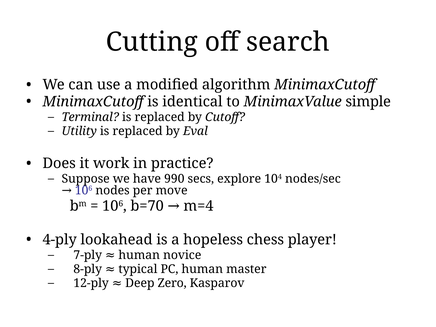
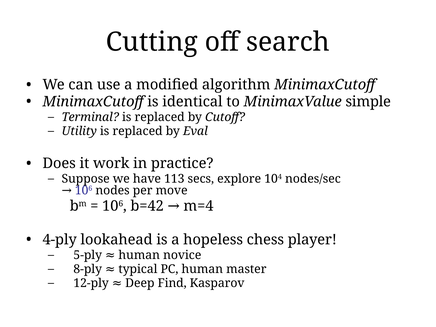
990: 990 -> 113 (174, 179)
b=70: b=70 -> b=42 (147, 206)
7-ply: 7-ply -> 5-ply (88, 255)
Zero: Zero -> Find (172, 283)
